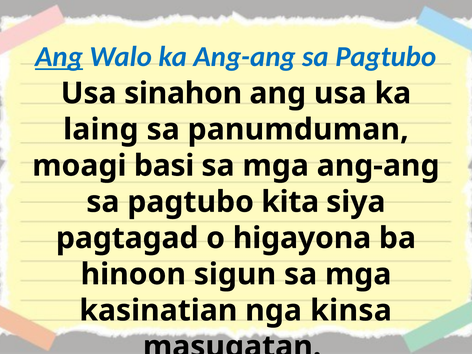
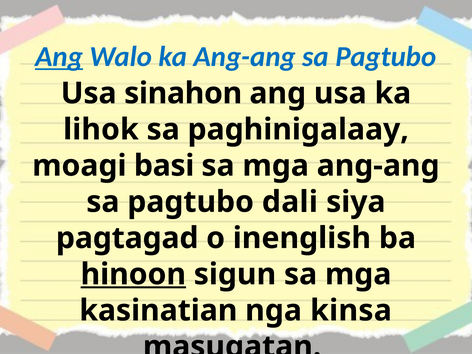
laing: laing -> lihok (101, 130)
panumduman: panumduman -> paghinigalaay (298, 130)
kita: kita -> dali (290, 202)
higayona: higayona -> inenglish (302, 238)
hinoon underline: none -> present (133, 274)
